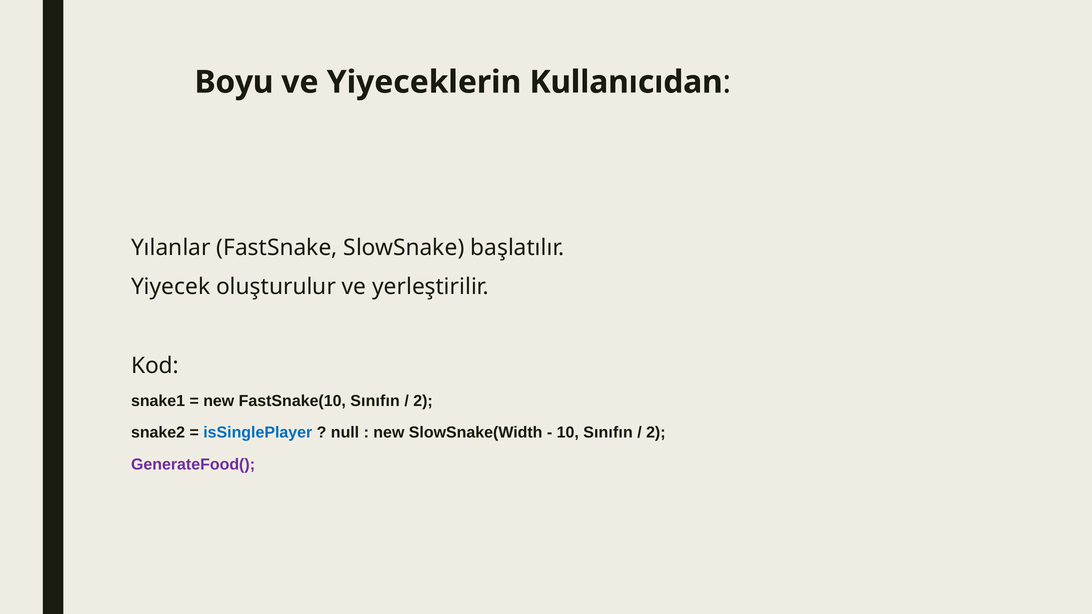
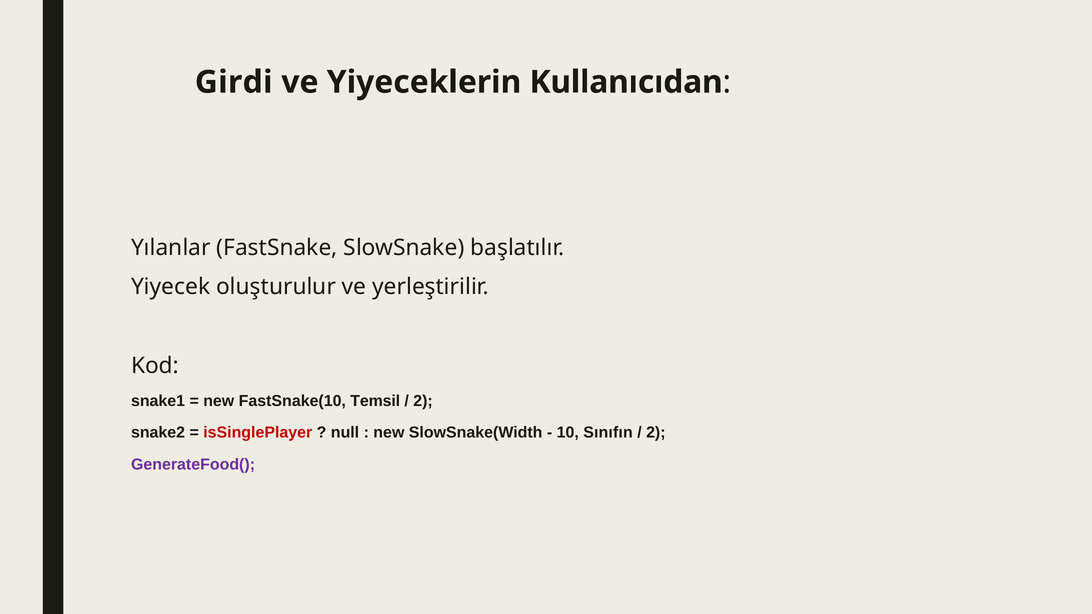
Boyu: Boyu -> Girdi (234, 82)
FastSnake(10 Sınıfın: Sınıfın -> Temsil (375, 401)
isSinglePlayer colour: blue -> red (258, 433)
